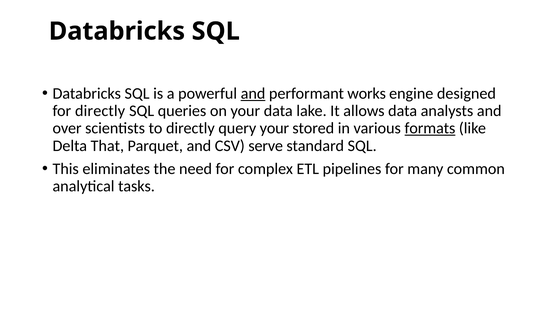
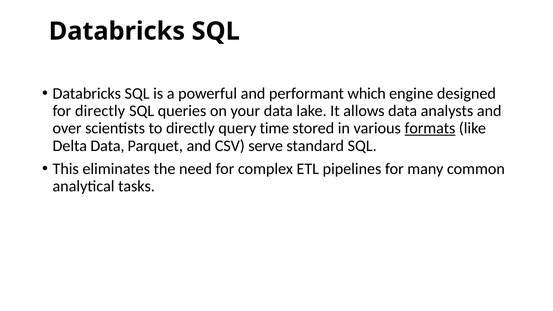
and underline: present -> none (253, 93)
works: works -> which (367, 93)
query your: your -> time (274, 128)
Delta That: That -> Data (107, 146)
